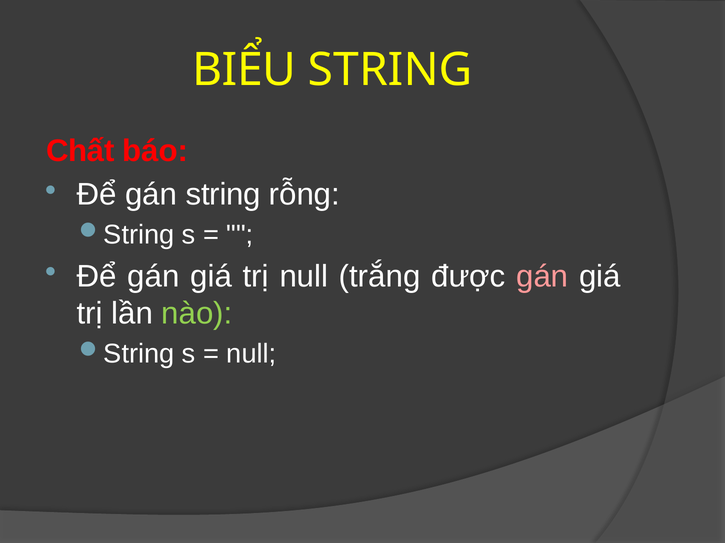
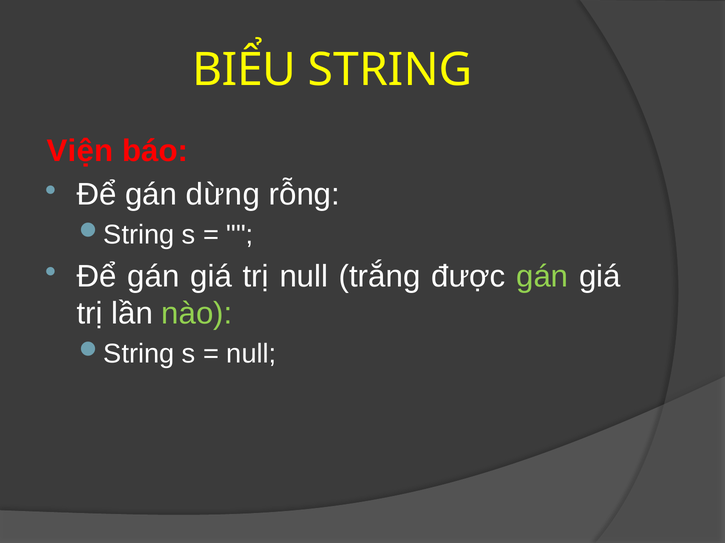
Chất: Chất -> Viện (80, 151)
gán string: string -> dừng (223, 195)
gán colour: pink -> light green (542, 277)
